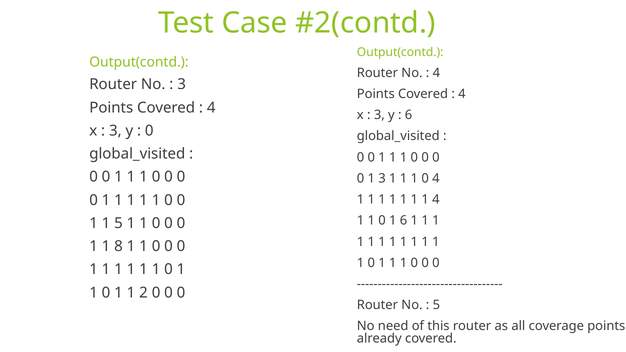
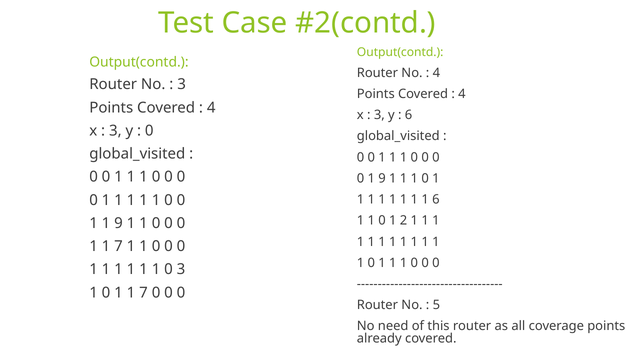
0 1 3: 3 -> 9 (382, 178)
4: 4 -> 1 (436, 178)
1 4: 4 -> 6 (436, 200)
1 6: 6 -> 2 (404, 221)
1 1 5: 5 -> 9 (119, 223)
8: 8 -> 7 (119, 246)
1: 1 -> 3 (181, 270)
2: 2 -> 7 (144, 293)
